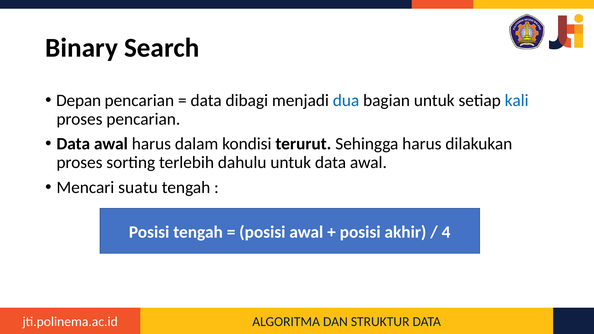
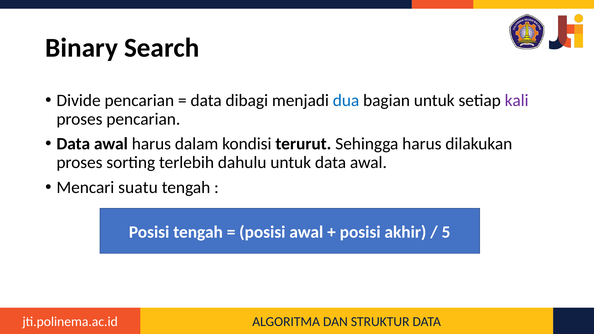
Depan: Depan -> Divide (79, 100)
kali colour: blue -> purple (517, 100)
4: 4 -> 5 (446, 232)
